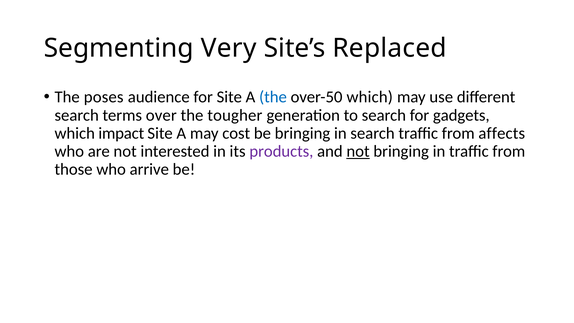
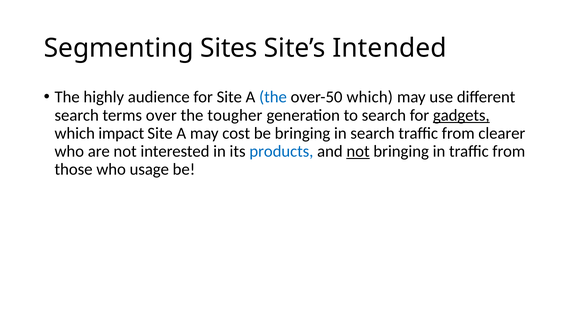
Very: Very -> Sites (229, 48)
Replaced: Replaced -> Intended (390, 48)
poses: poses -> highly (104, 97)
gadgets underline: none -> present (461, 115)
affects: affects -> clearer (502, 133)
products colour: purple -> blue (281, 151)
arrive: arrive -> usage (149, 169)
